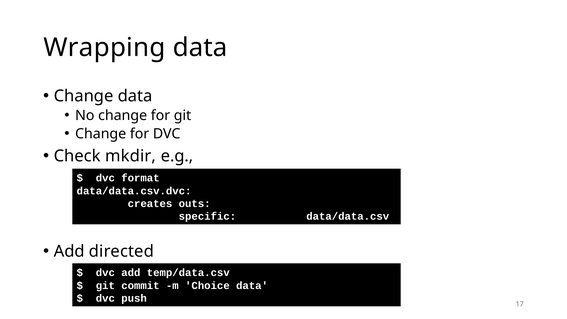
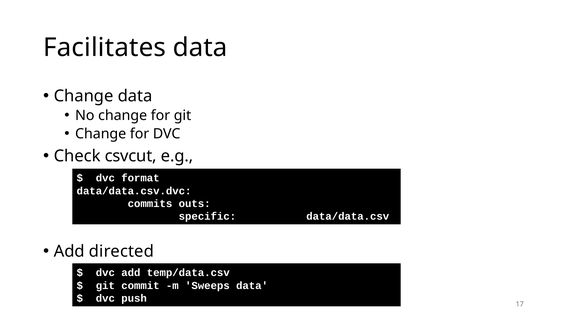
Wrapping: Wrapping -> Facilitates (105, 48)
mkdir: mkdir -> csvcut (131, 156)
creates: creates -> commits (150, 204)
Choice: Choice -> Sweeps (207, 285)
